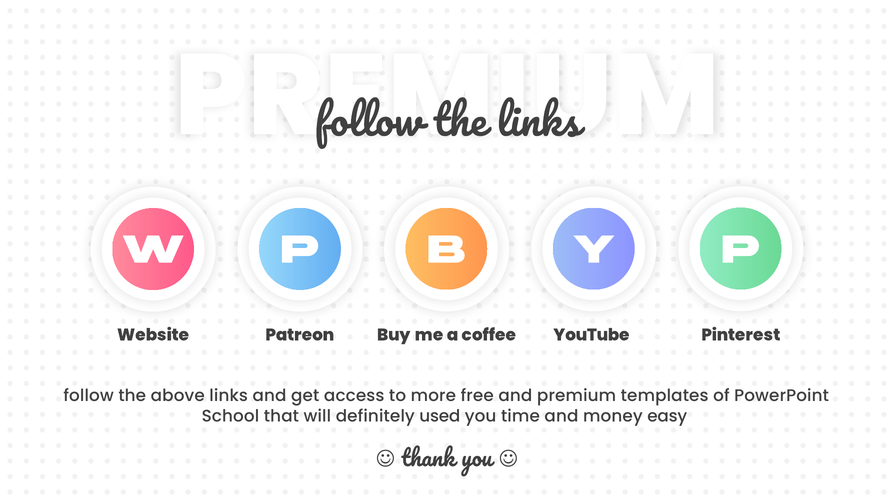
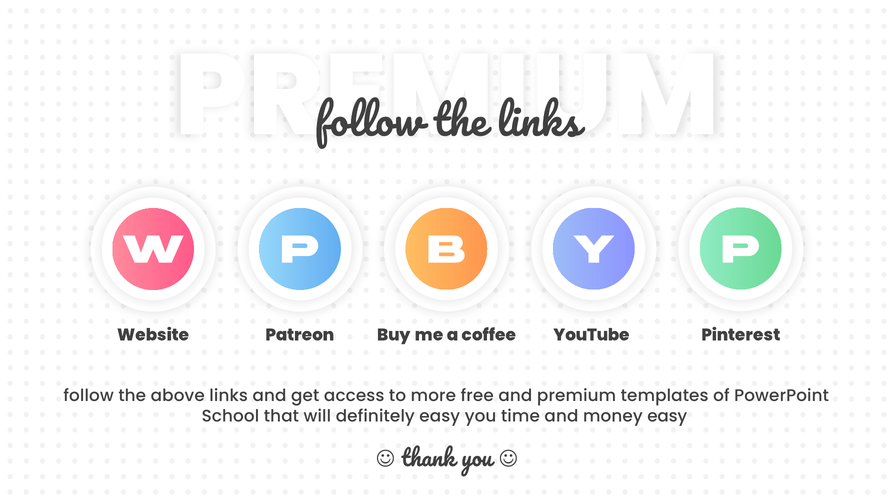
definitely used: used -> easy (440, 416)
